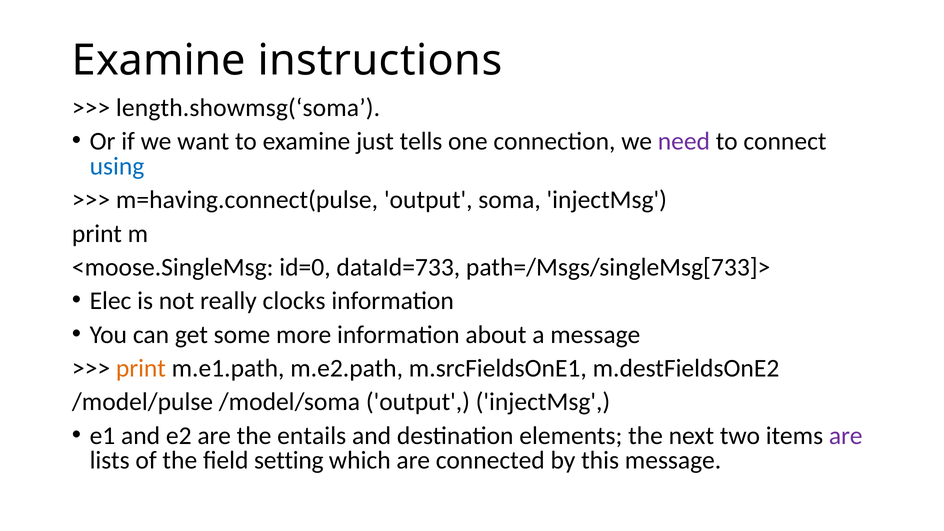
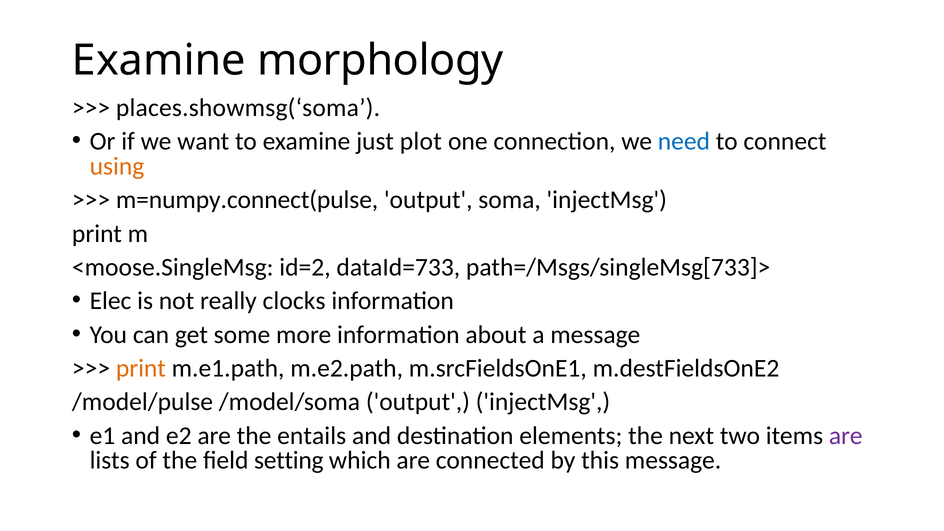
instructions: instructions -> morphology (380, 60)
length.showmsg(‘soma: length.showmsg(‘soma -> places.showmsg(‘soma (248, 108)
tells: tells -> plot (421, 141)
need colour: purple -> blue (684, 141)
using colour: blue -> orange (117, 166)
m=having.connect(pulse: m=having.connect(pulse -> m=numpy.connect(pulse (247, 200)
id=0: id=0 -> id=2 (305, 267)
